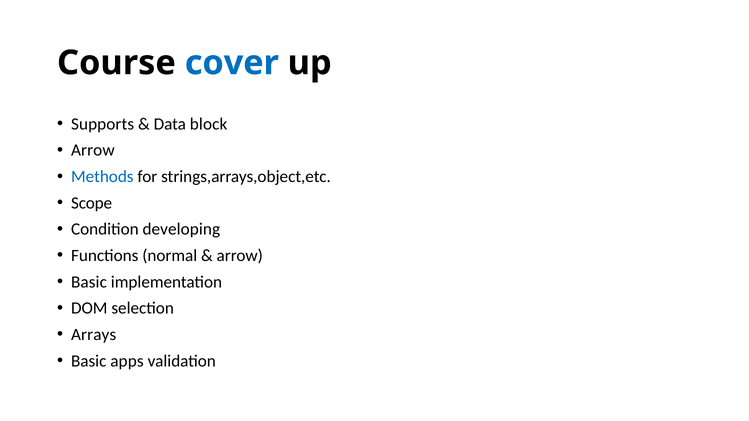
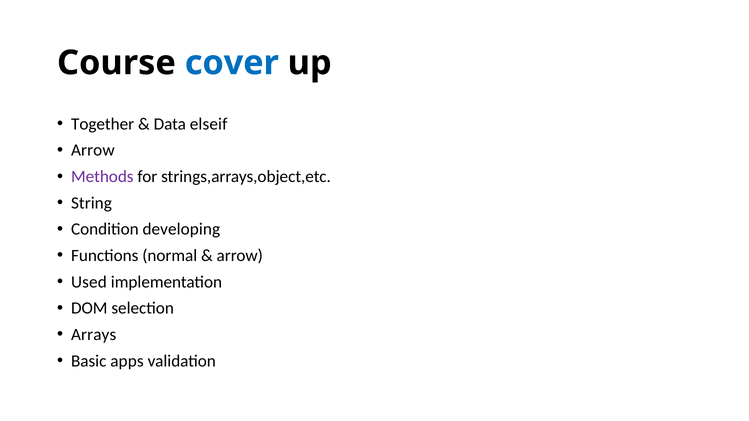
Supports: Supports -> Together (103, 124)
block: block -> elseif (209, 124)
Methods colour: blue -> purple (102, 177)
Scope: Scope -> String (91, 203)
Basic: Basic -> Used (89, 282)
